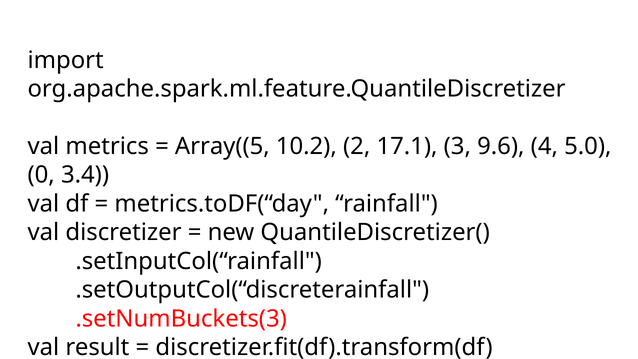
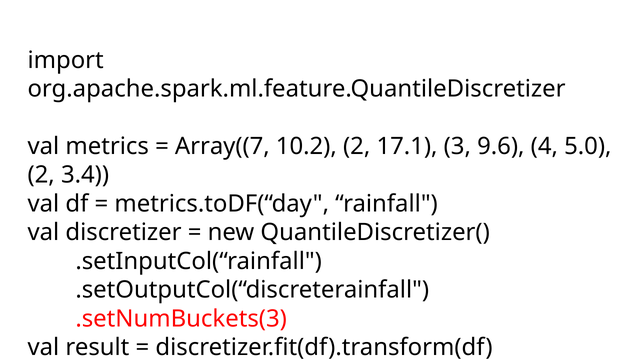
Array((5: Array((5 -> Array((7 (222, 146)
0: 0 -> 2 (41, 175)
